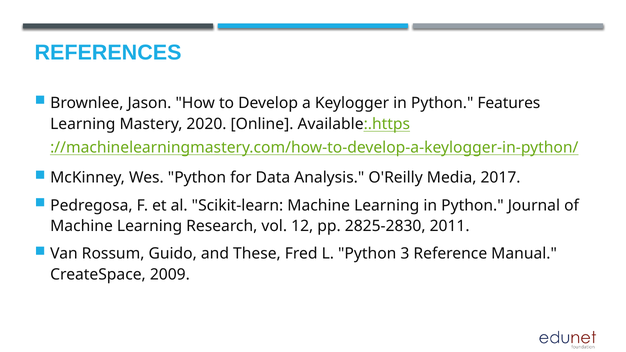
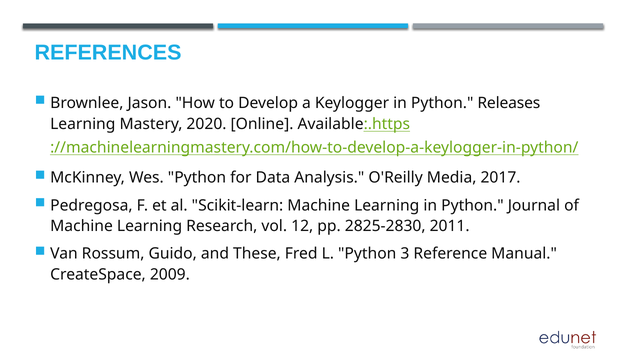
Features: Features -> Releases (509, 103)
